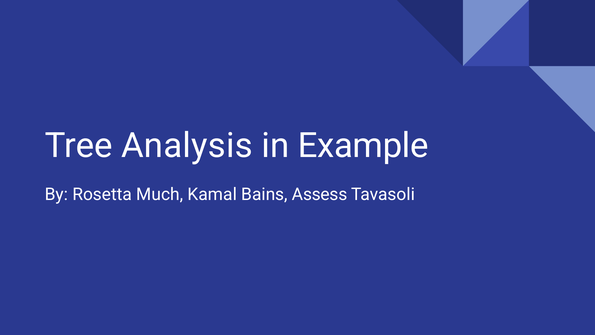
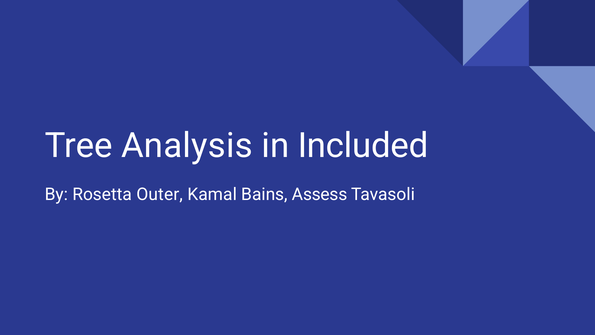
Example: Example -> Included (363, 146)
Much: Much -> Outer (160, 194)
